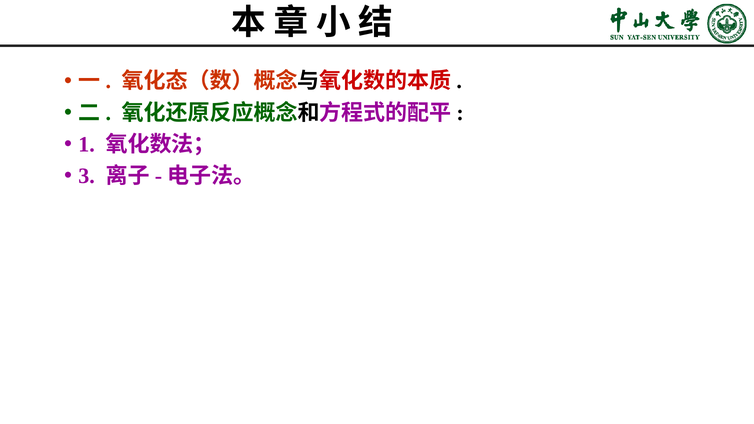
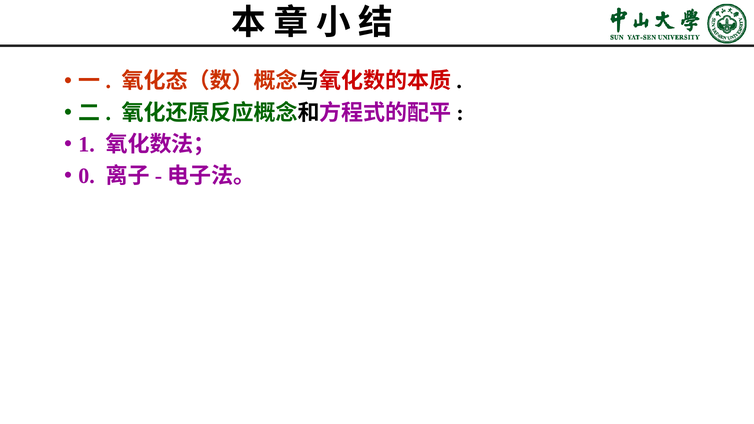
3: 3 -> 0 (87, 176)
